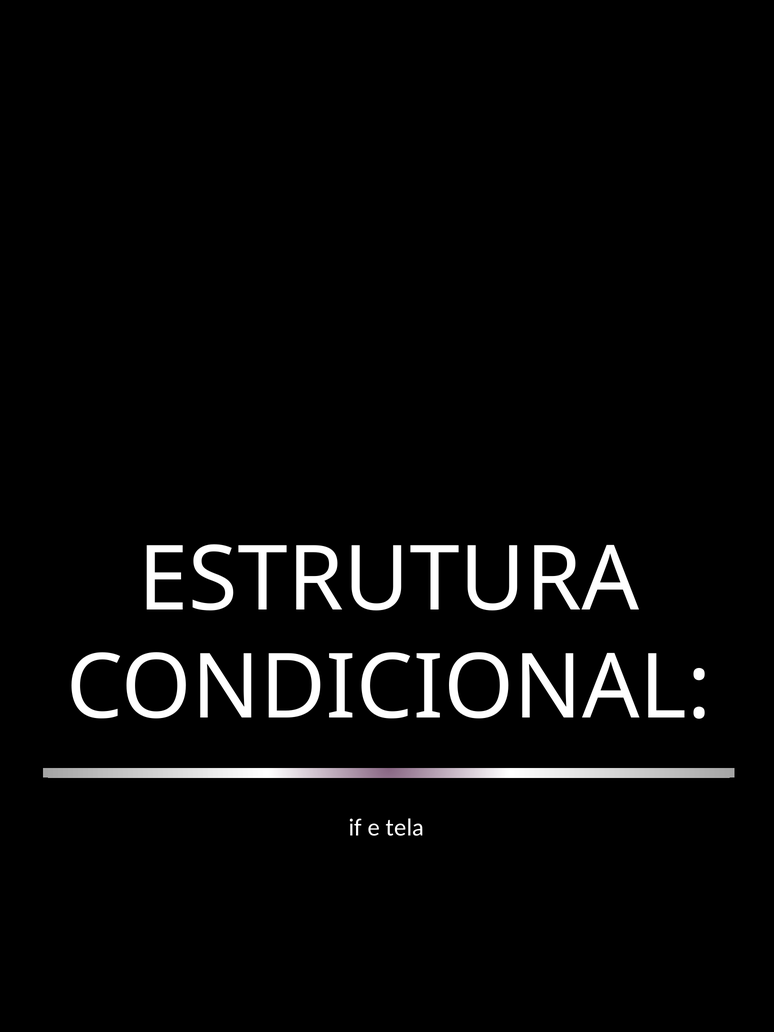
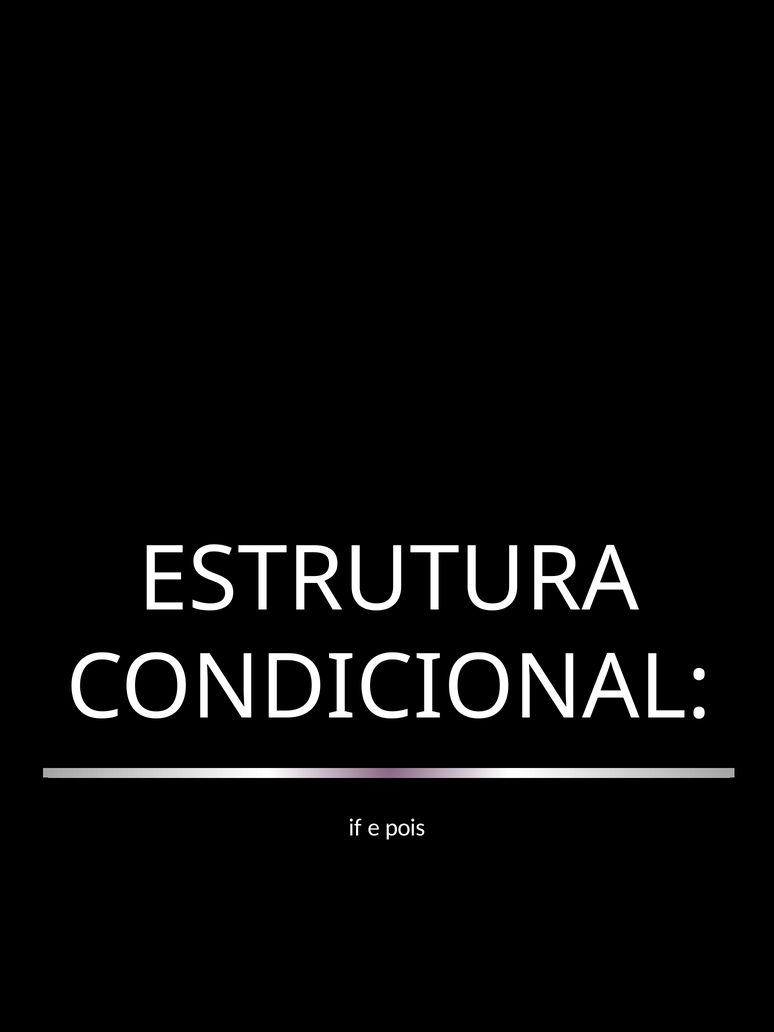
e tela: tela -> pois (405, 828)
